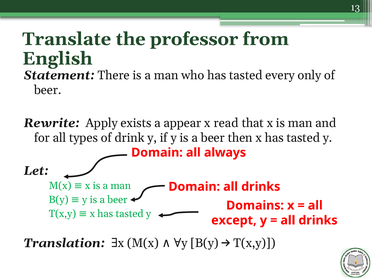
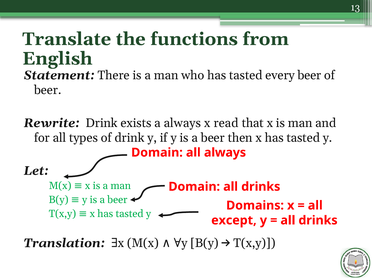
professor: professor -> functions (194, 39)
every only: only -> beer (309, 75)
Rewrite Apply: Apply -> Drink (102, 123)
a appear: appear -> always (182, 123)
